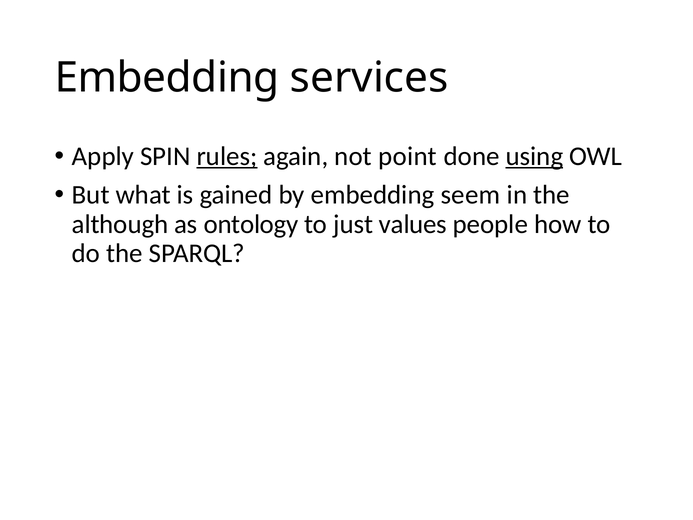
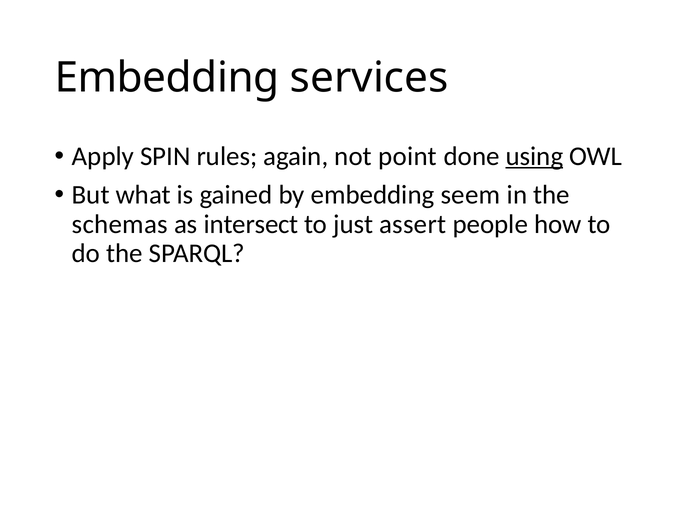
rules underline: present -> none (227, 156)
although: although -> schemas (120, 224)
ontology: ontology -> intersect (251, 224)
values: values -> assert (413, 224)
